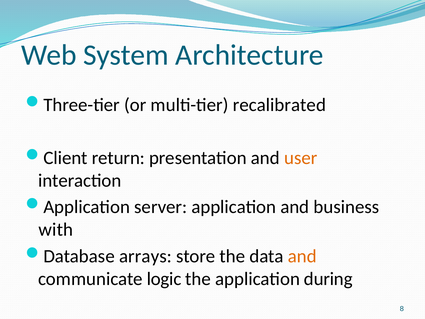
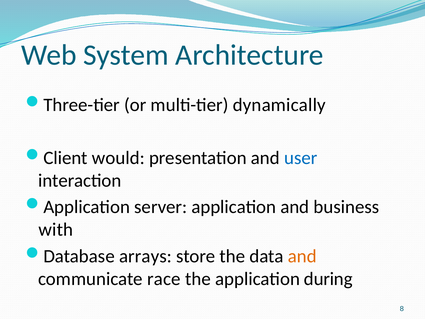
recalibrated: recalibrated -> dynamically (279, 105)
return: return -> would (118, 158)
user colour: orange -> blue (301, 158)
logic: logic -> race (164, 279)
